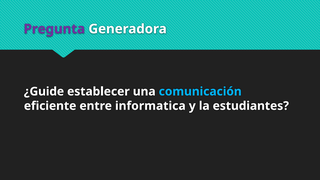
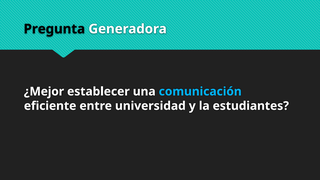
Pregunta colour: purple -> black (54, 29)
¿Guide: ¿Guide -> ¿Mejor (44, 91)
informatica: informatica -> universidad (150, 106)
